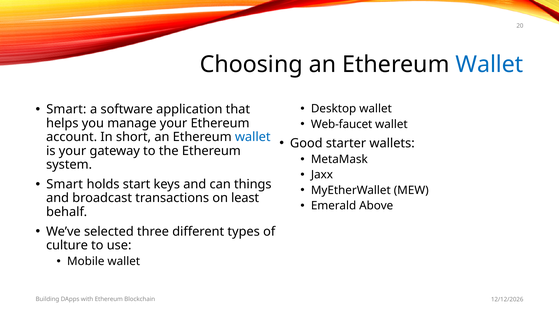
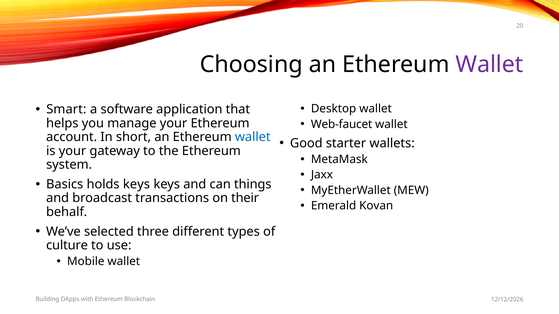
Wallet colour: blue -> purple (489, 65)
Smart: Smart -> Basics (65, 185)
holds start: start -> keys (136, 185)
least: least -> their (245, 198)
Above: Above -> Kovan (376, 206)
